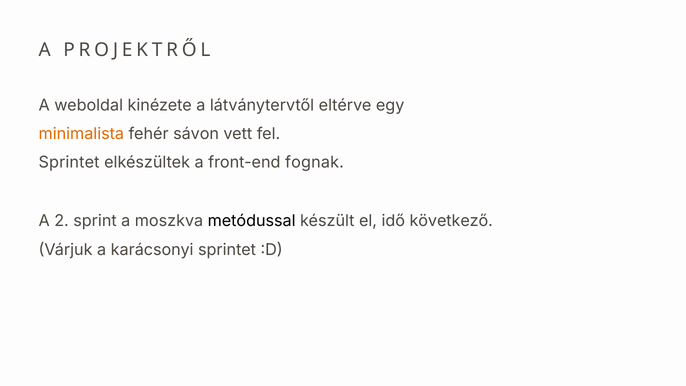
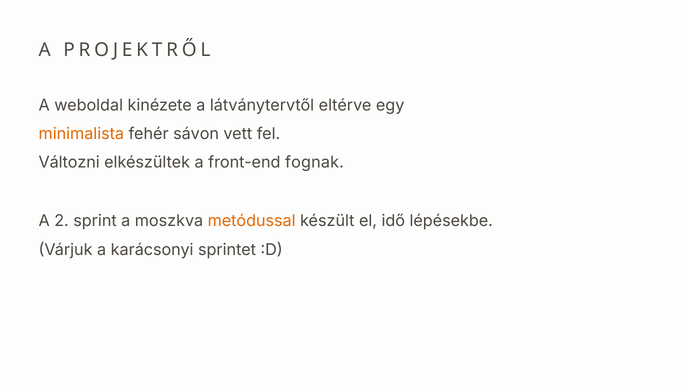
Sprintet: Sprintet -> Változni (69, 163)
metódussal colour: black -> orange (252, 221)
következő: következő -> lépésekbe (451, 221)
